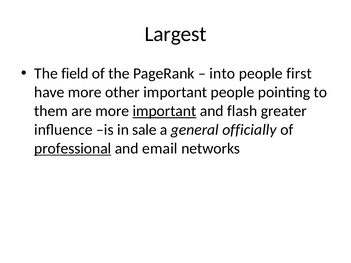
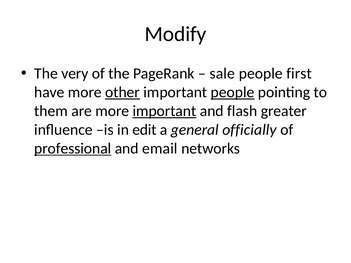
Largest: Largest -> Modify (175, 34)
field: field -> very (75, 74)
into: into -> sale (222, 74)
other underline: none -> present (122, 92)
people underline: none -> present (233, 92)
sale: sale -> edit (144, 130)
